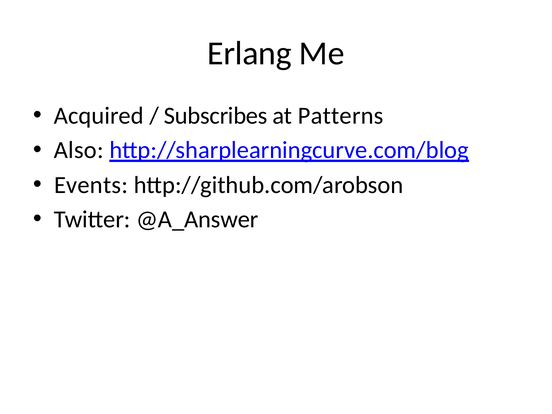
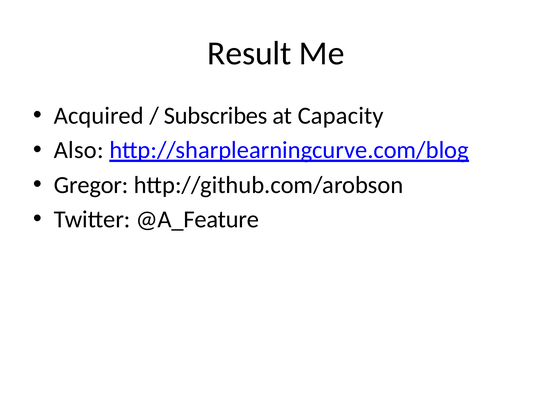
Erlang: Erlang -> Result (249, 53)
Patterns: Patterns -> Capacity (341, 116)
Events: Events -> Gregor (91, 185)
@A_Answer: @A_Answer -> @A_Feature (197, 219)
